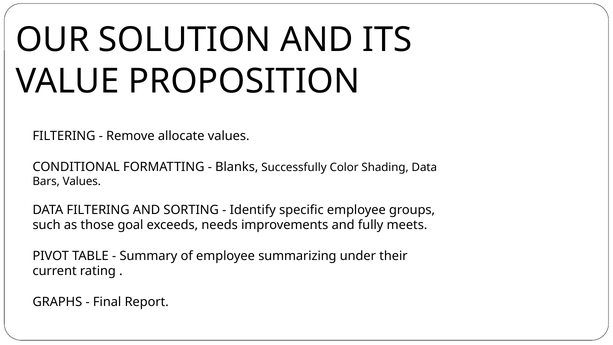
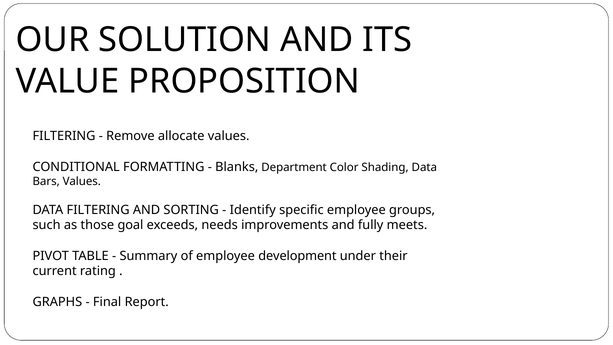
Successfully: Successfully -> Department (294, 167)
summarizing: summarizing -> development (297, 256)
